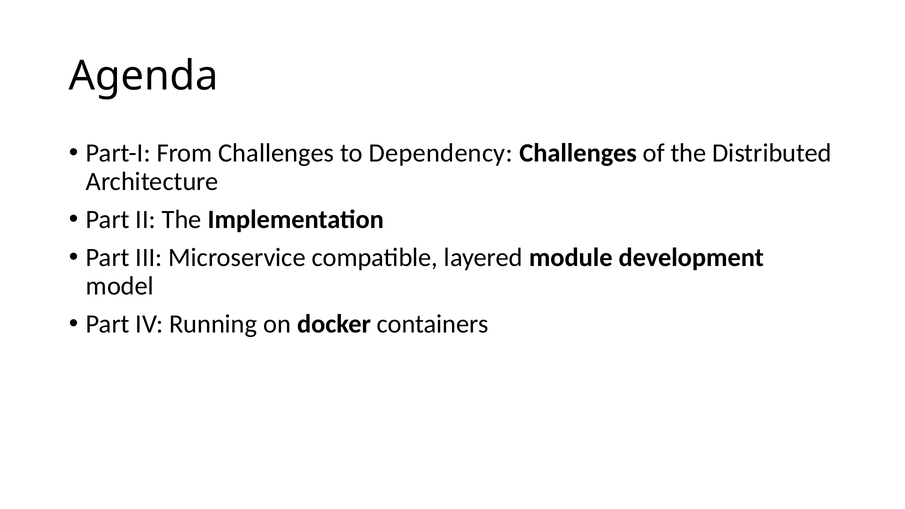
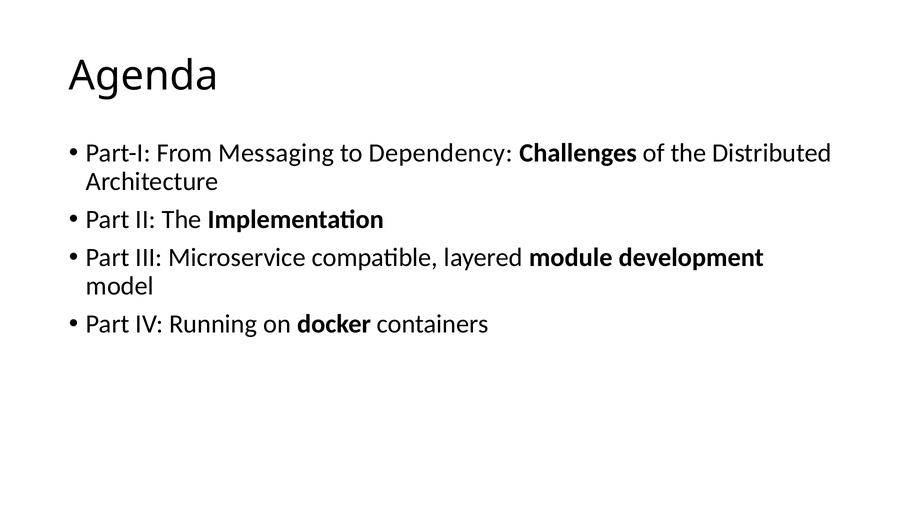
From Challenges: Challenges -> Messaging (276, 153)
